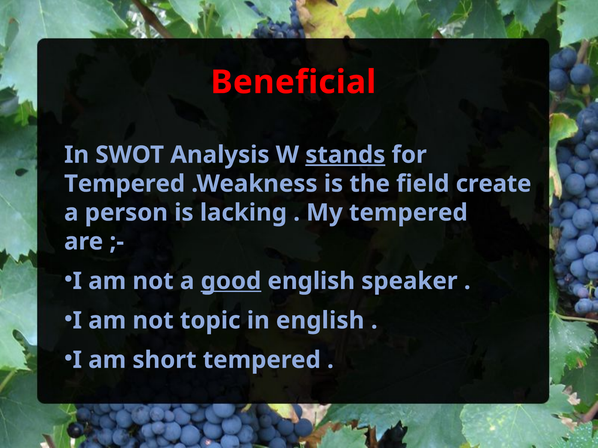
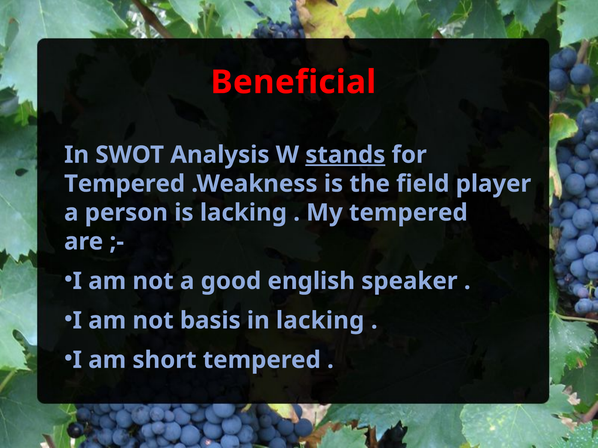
create: create -> player (493, 184)
good underline: present -> none (231, 281)
topic: topic -> basis (210, 321)
in english: english -> lacking (320, 321)
